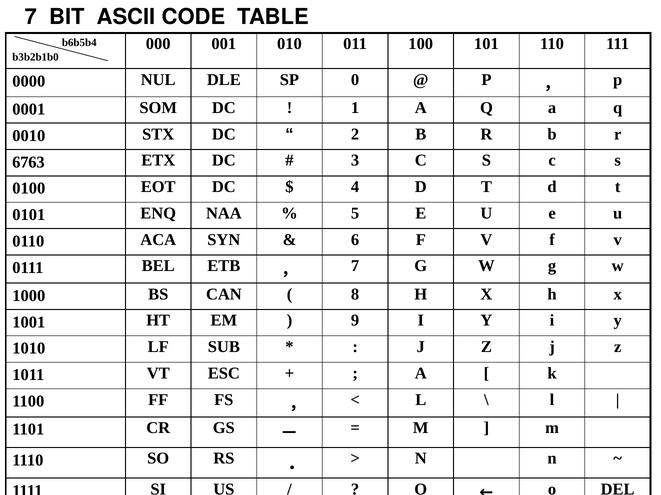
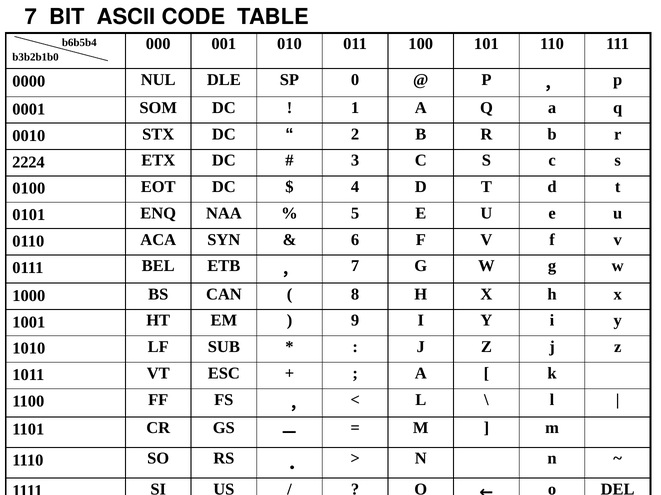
6763: 6763 -> 2224 (28, 162)
